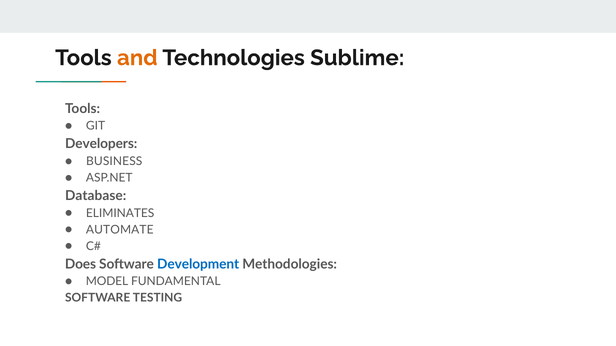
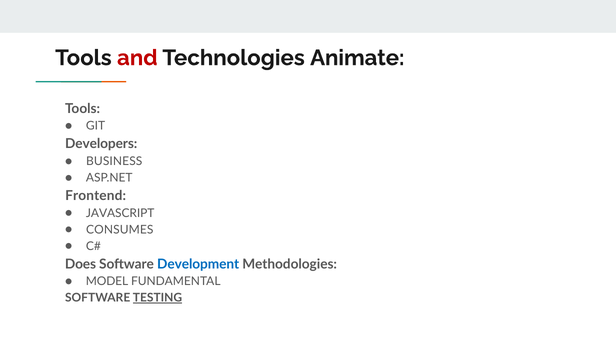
and colour: orange -> red (137, 58)
Sublime: Sublime -> Animate (357, 58)
Database: Database -> Frontend (96, 196)
ELIMINATES: ELIMINATES -> JAVASCRIPT (120, 213)
AUTOMATE: AUTOMATE -> CONSUMES (120, 230)
TESTING underline: none -> present (158, 298)
